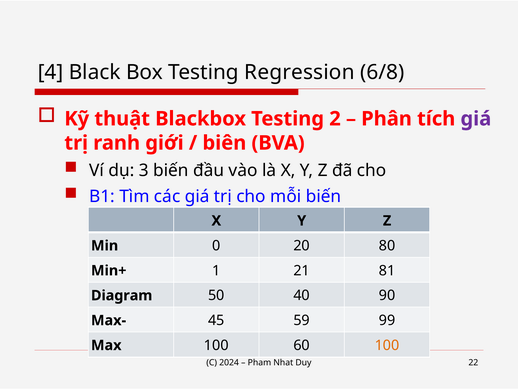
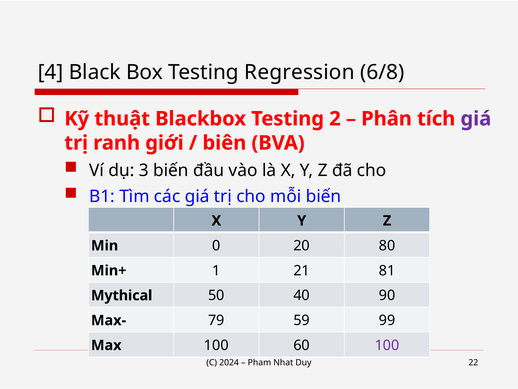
Diagram: Diagram -> Mythical (122, 295)
45: 45 -> 79 (216, 320)
100 colour: orange -> purple (387, 345)
